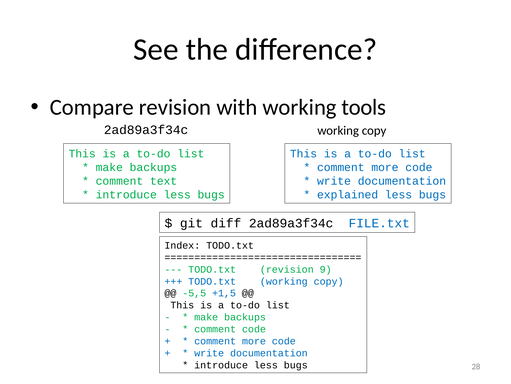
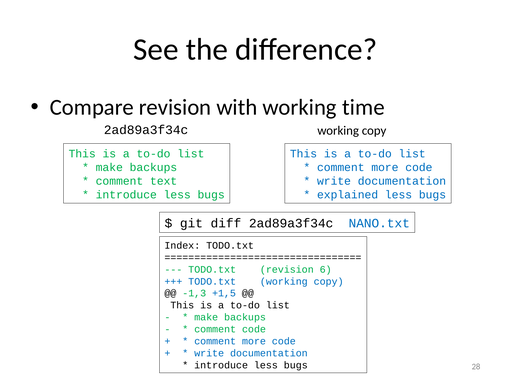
tools: tools -> time (363, 107)
FILE.txt: FILE.txt -> NANO.txt (379, 223)
9: 9 -> 6 (326, 269)
-5,5: -5,5 -> -1,3 (194, 293)
